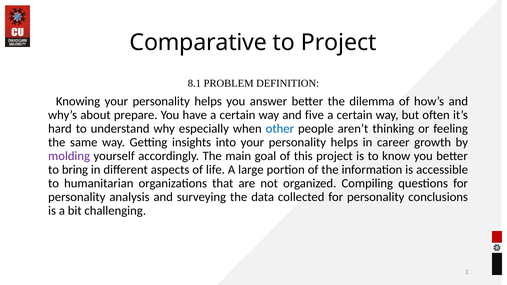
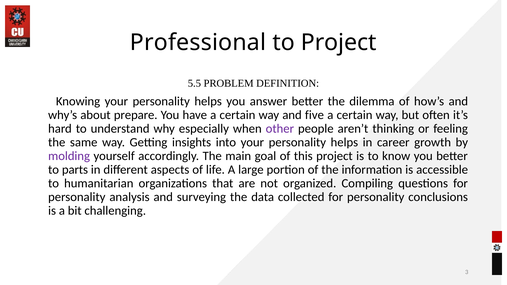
Comparative: Comparative -> Professional (198, 43)
8.1: 8.1 -> 5.5 (194, 83)
other colour: blue -> purple (280, 129)
bring: bring -> parts (75, 170)
